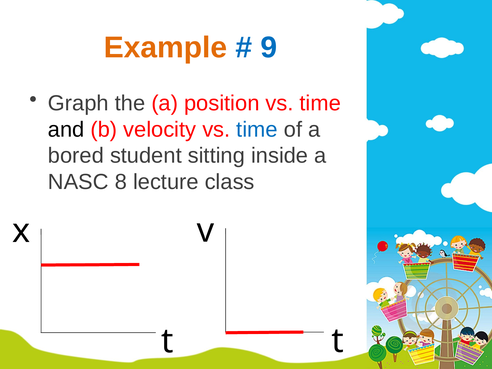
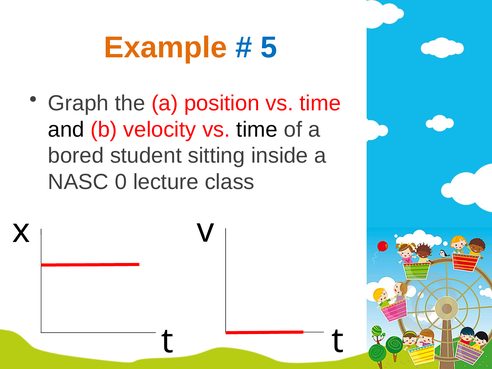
9: 9 -> 5 (269, 48)
time colour: blue -> black (257, 129)
8: 8 -> 0 (121, 182)
